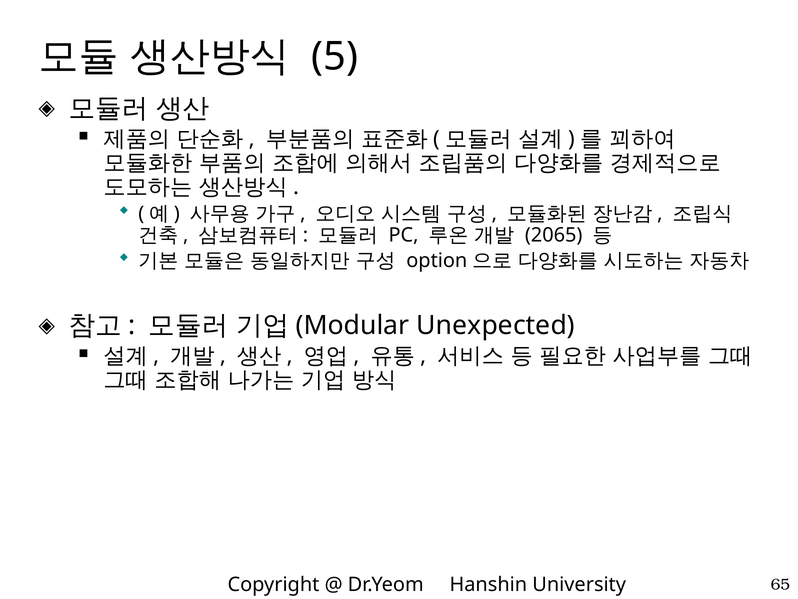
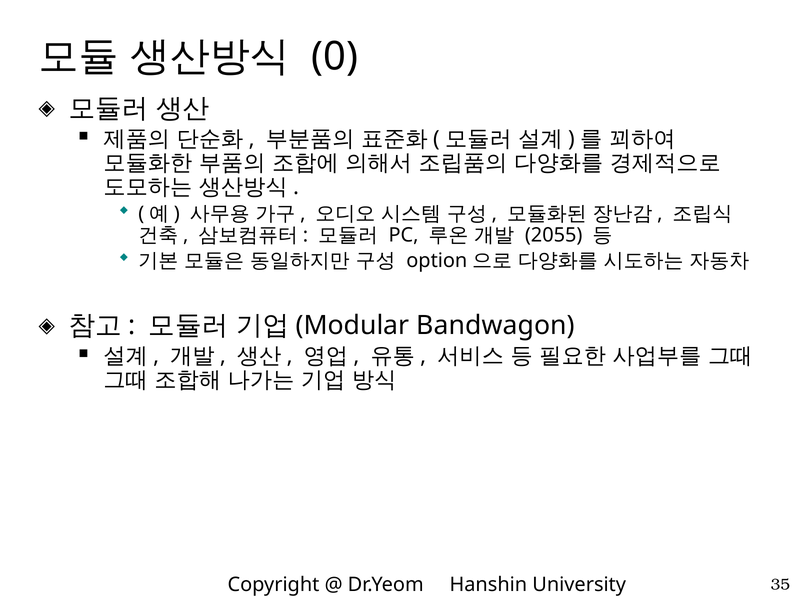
5: 5 -> 0 (335, 57)
2065: 2065 -> 2055 (554, 235)
Unexpected: Unexpected -> Bandwagon (496, 325)
65: 65 -> 35 (780, 584)
